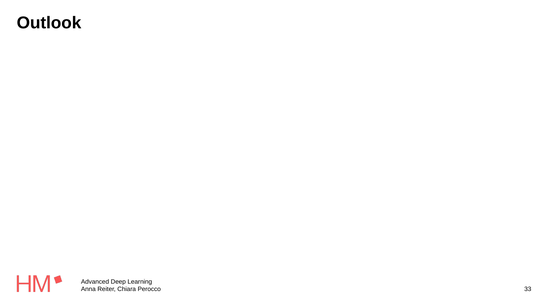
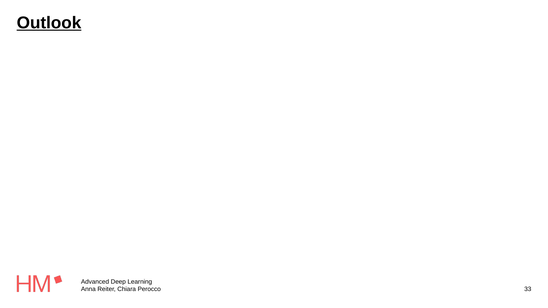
Outlook underline: none -> present (49, 23)
